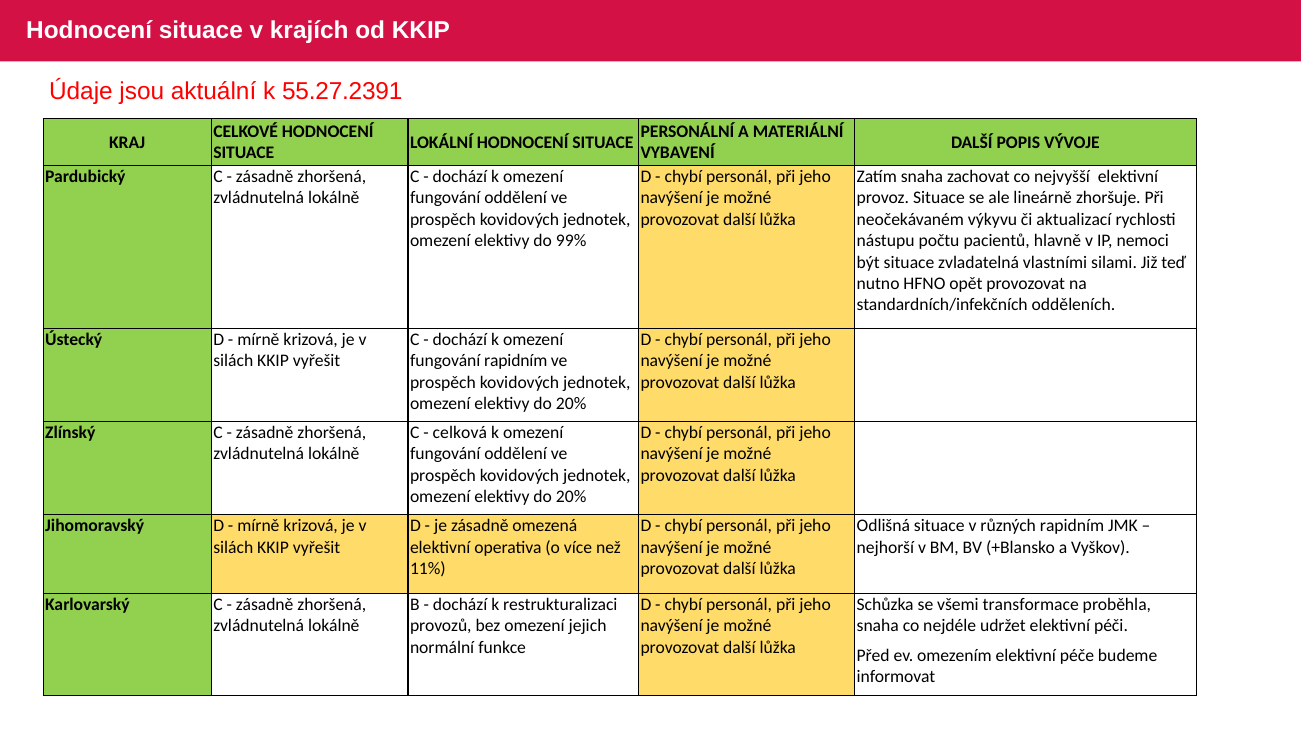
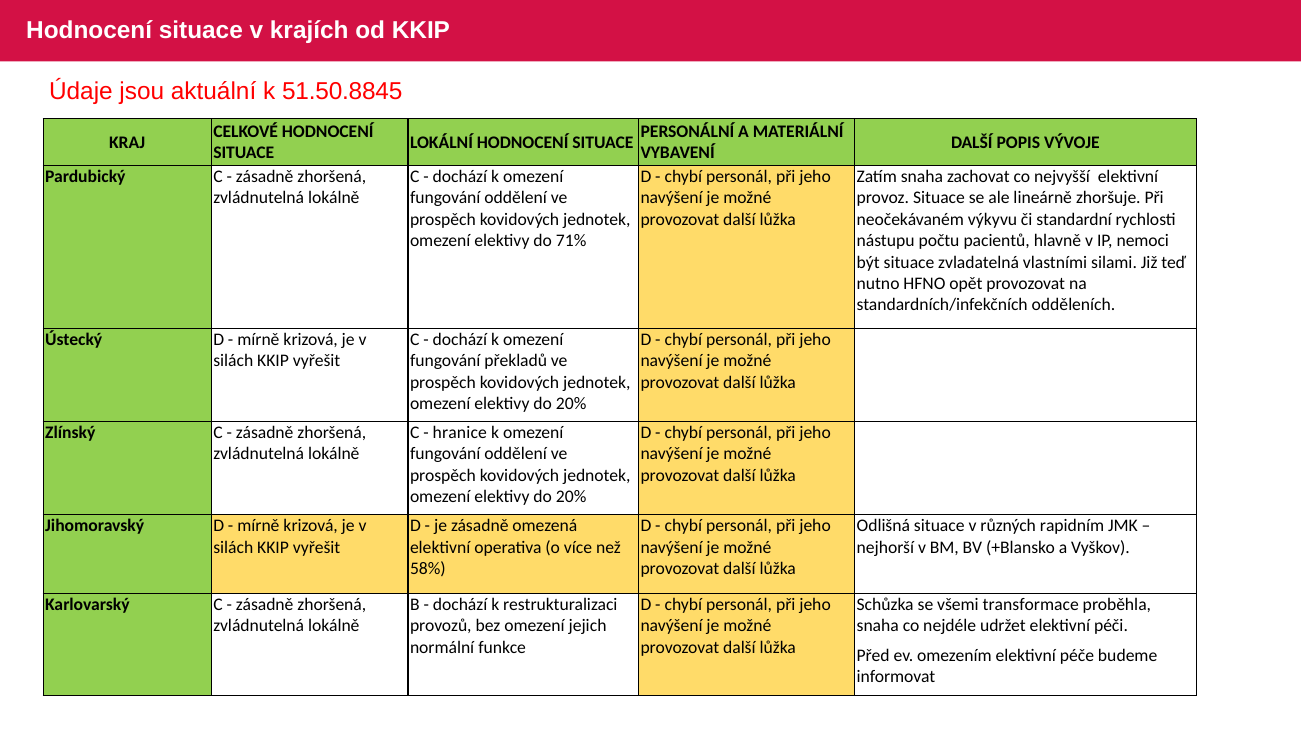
55.27.2391: 55.27.2391 -> 51.50.8845 (342, 91)
aktualizací: aktualizací -> standardní (1074, 219)
99%: 99% -> 71% (571, 241)
fungování rapidním: rapidním -> překladů (516, 361)
celková: celková -> hranice (460, 432)
11%: 11% -> 58% (428, 569)
